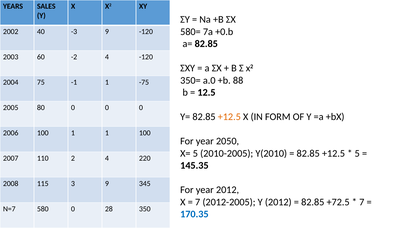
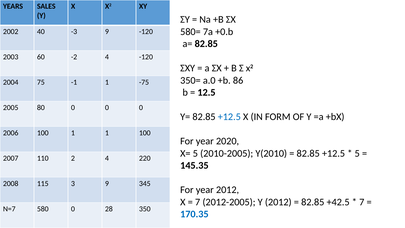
88: 88 -> 86 (238, 80)
+12.5 colour: orange -> blue (229, 117)
2050: 2050 -> 2020 (228, 141)
+72.5: +72.5 -> +42.5 (338, 202)
